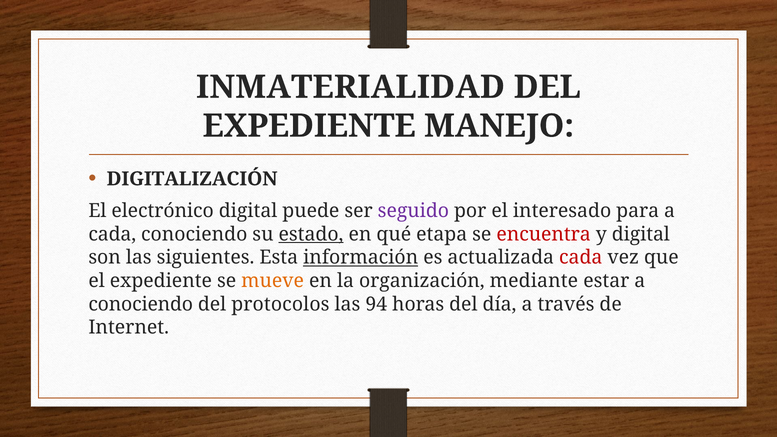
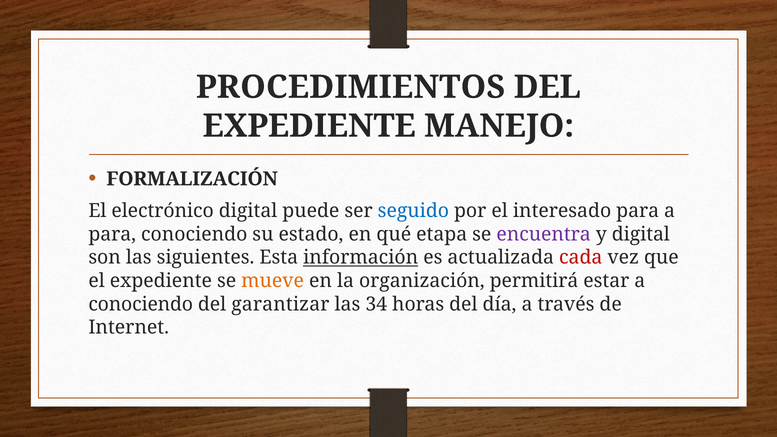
INMATERIALIDAD: INMATERIALIDAD -> PROCEDIMIENTOS (351, 87)
DIGITALIZACIÓN: DIGITALIZACIÓN -> FORMALIZACIÓN (192, 179)
seguido colour: purple -> blue (413, 211)
cada: cada -> para (112, 234)
estado underline: present -> none (311, 234)
encuentra colour: red -> purple (544, 234)
mediante: mediante -> permitirá (534, 281)
protocolos: protocolos -> garantizar (280, 304)
94: 94 -> 34 (376, 304)
